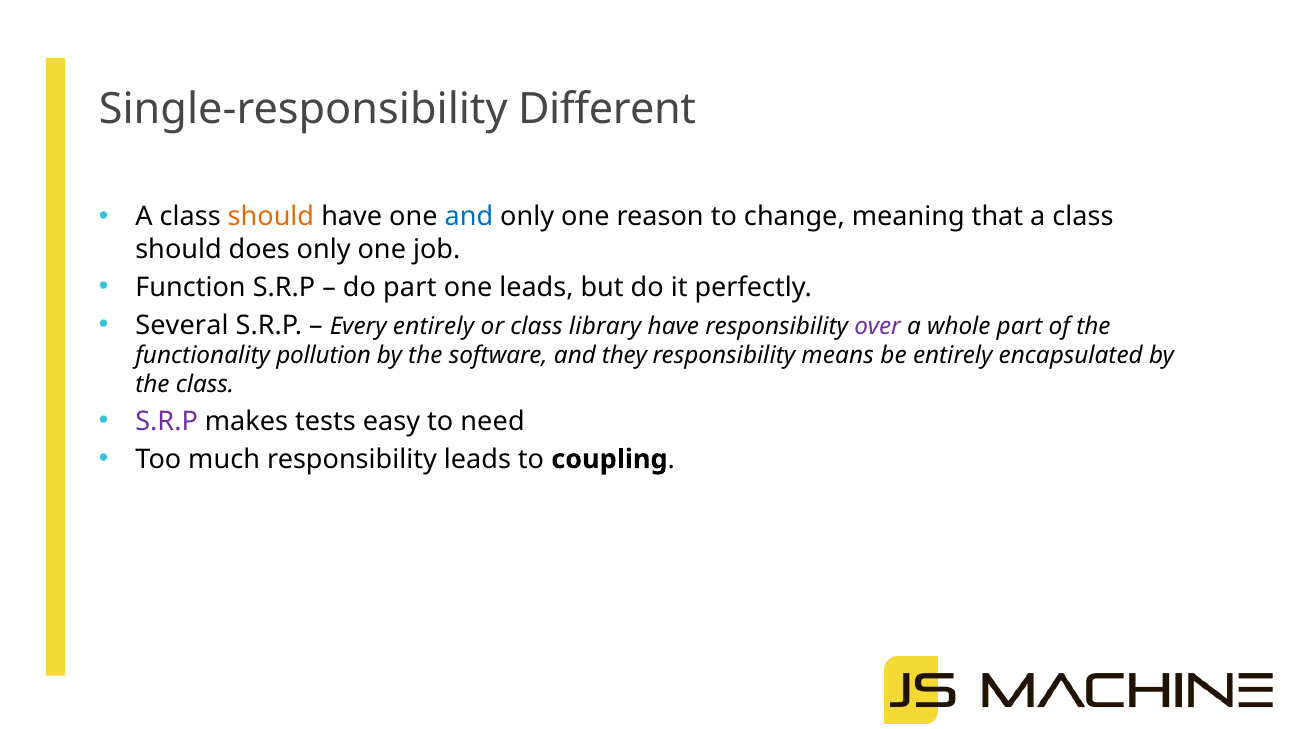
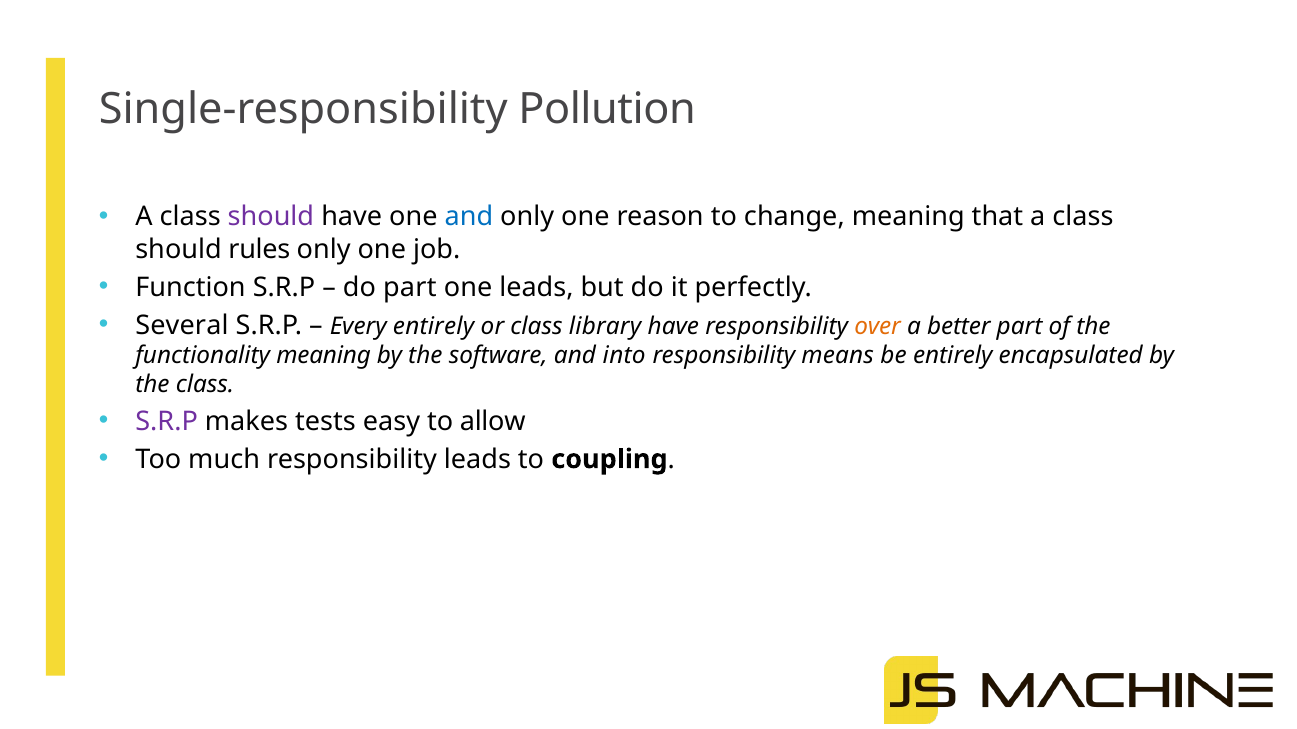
Different: Different -> Pollution (607, 109)
should colour: orange -> purple (271, 217)
does: does -> rules (259, 250)
over colour: purple -> orange (878, 326)
whole: whole -> better (959, 326)
functionality pollution: pollution -> meaning (324, 356)
they: they -> into (624, 356)
need: need -> allow (493, 422)
